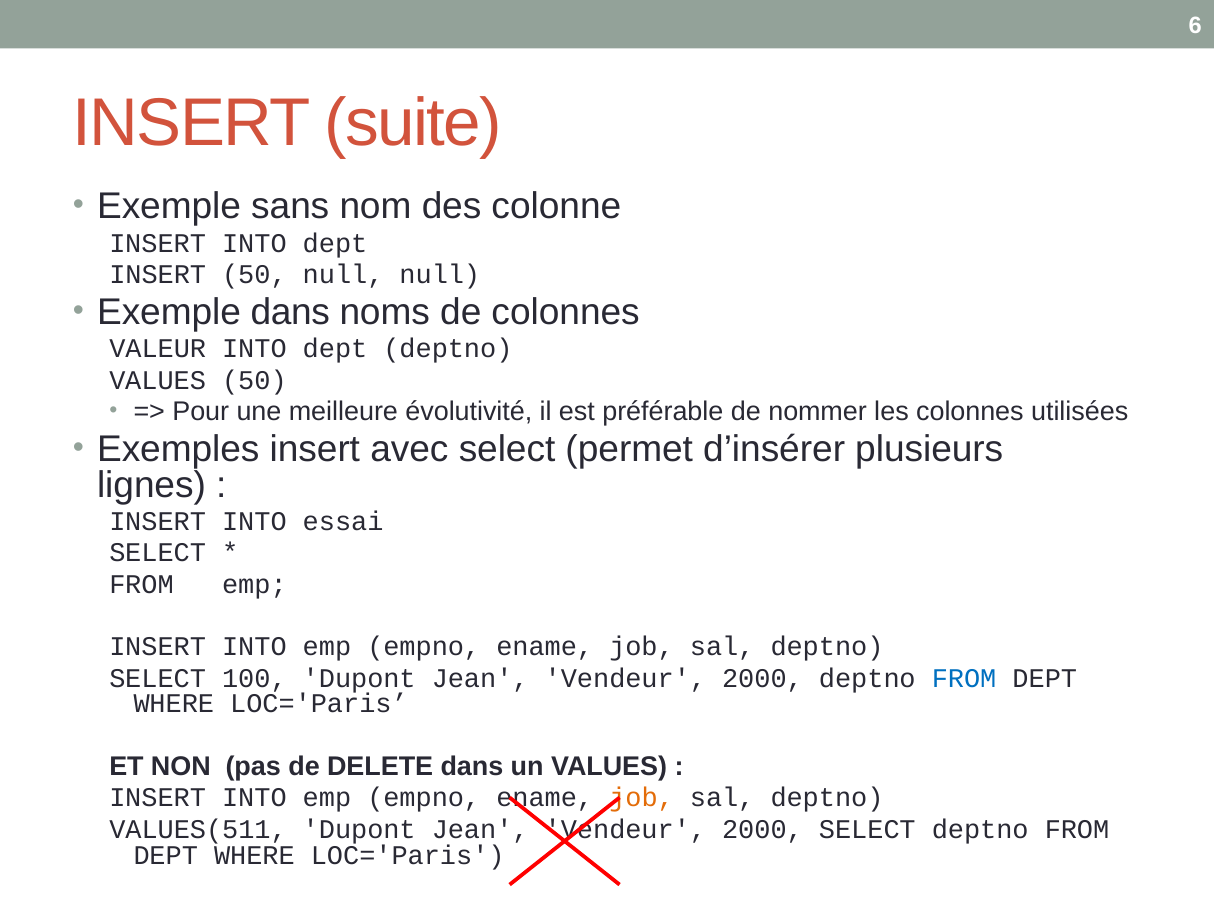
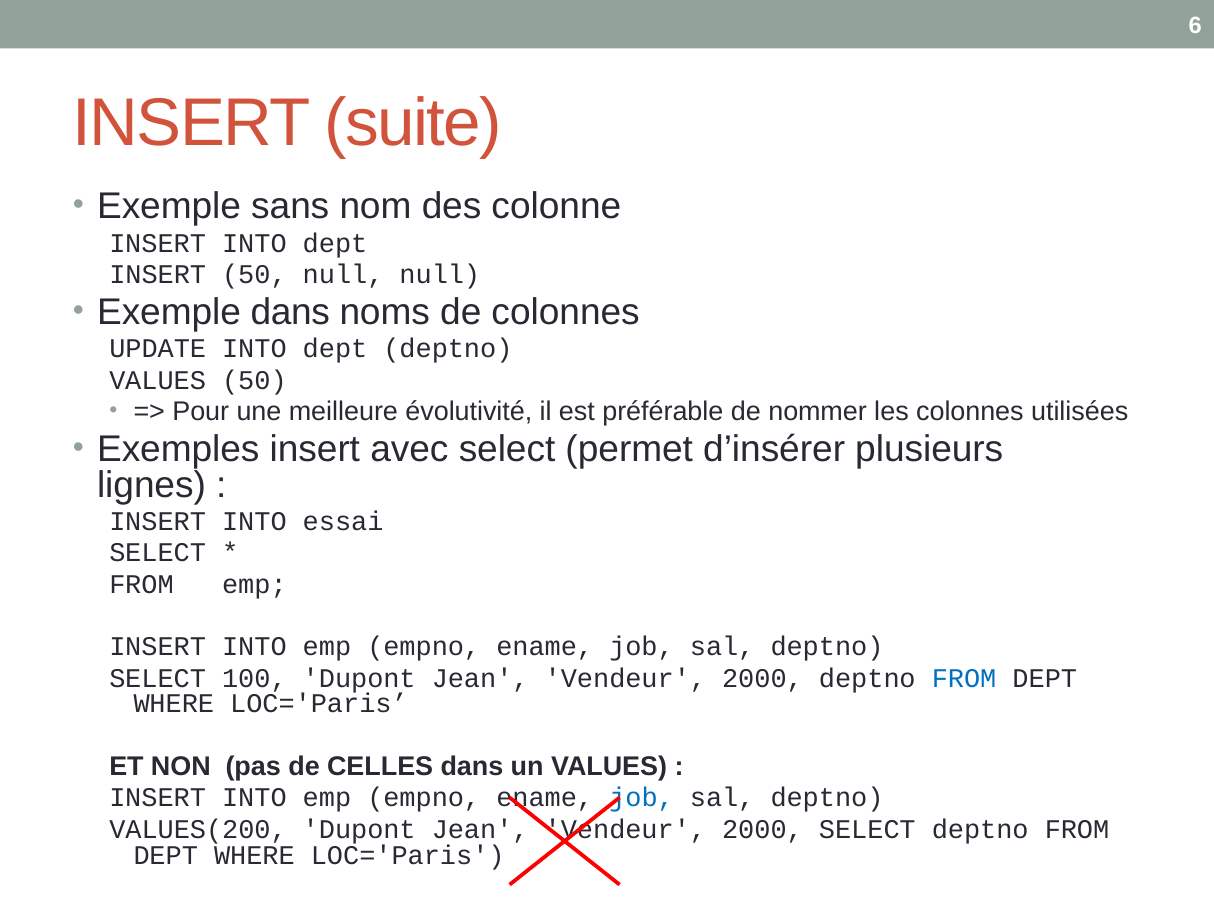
VALEUR: VALEUR -> UPDATE (158, 349)
DELETE: DELETE -> CELLES (380, 766)
job colour: orange -> blue (642, 798)
VALUES(511: VALUES(511 -> VALUES(200 (198, 829)
